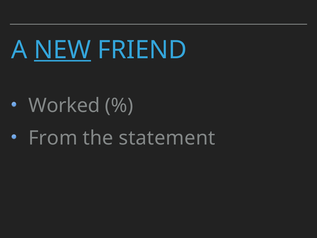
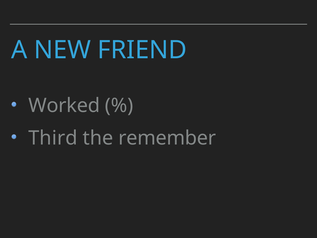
NEW underline: present -> none (62, 50)
From: From -> Third (53, 138)
statement: statement -> remember (167, 138)
